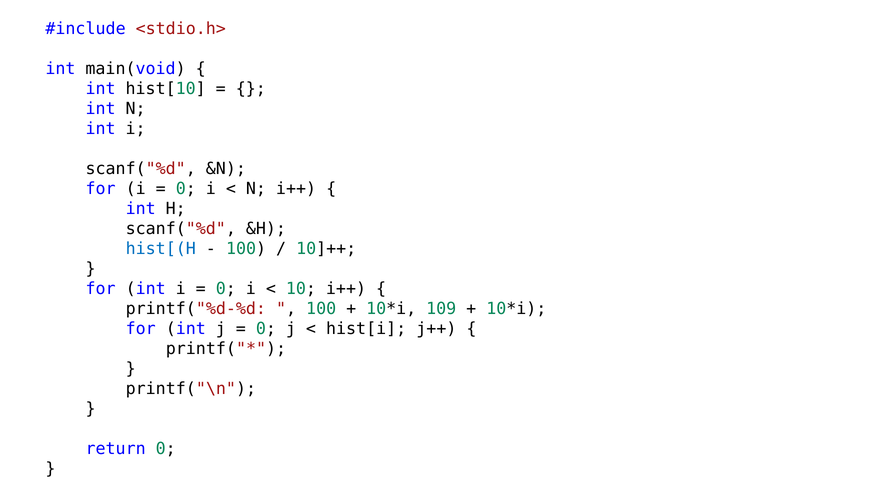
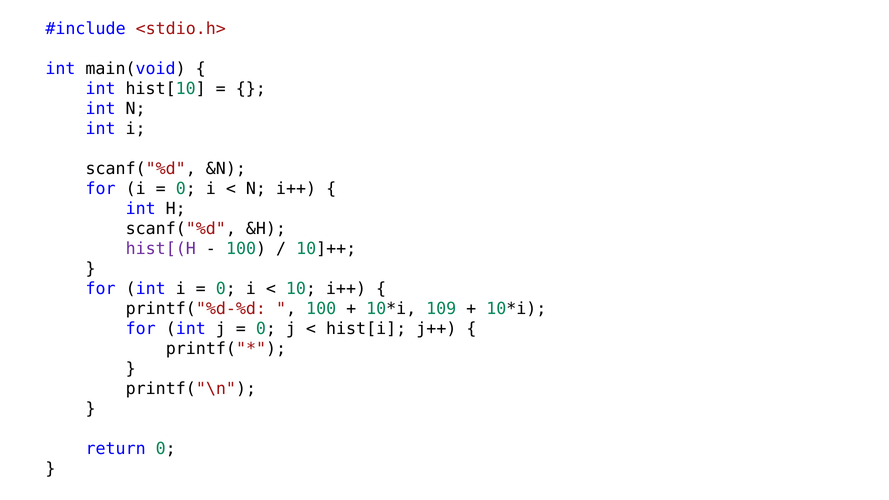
hist[(H colour: blue -> purple (161, 249)
